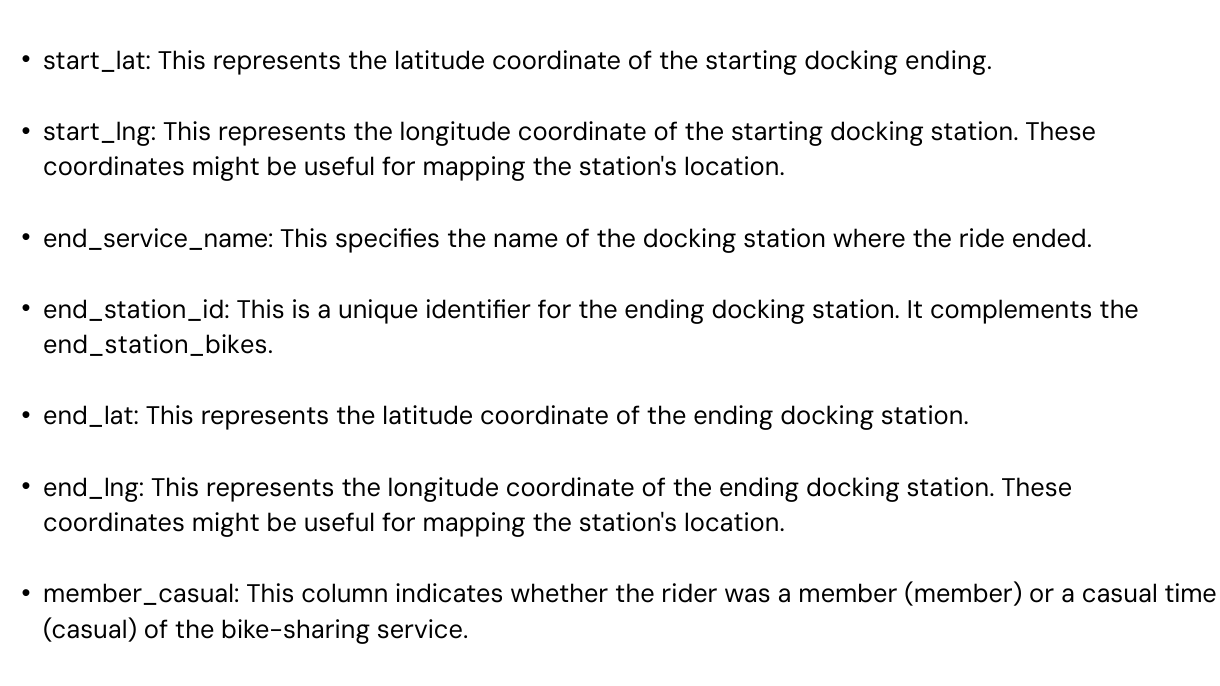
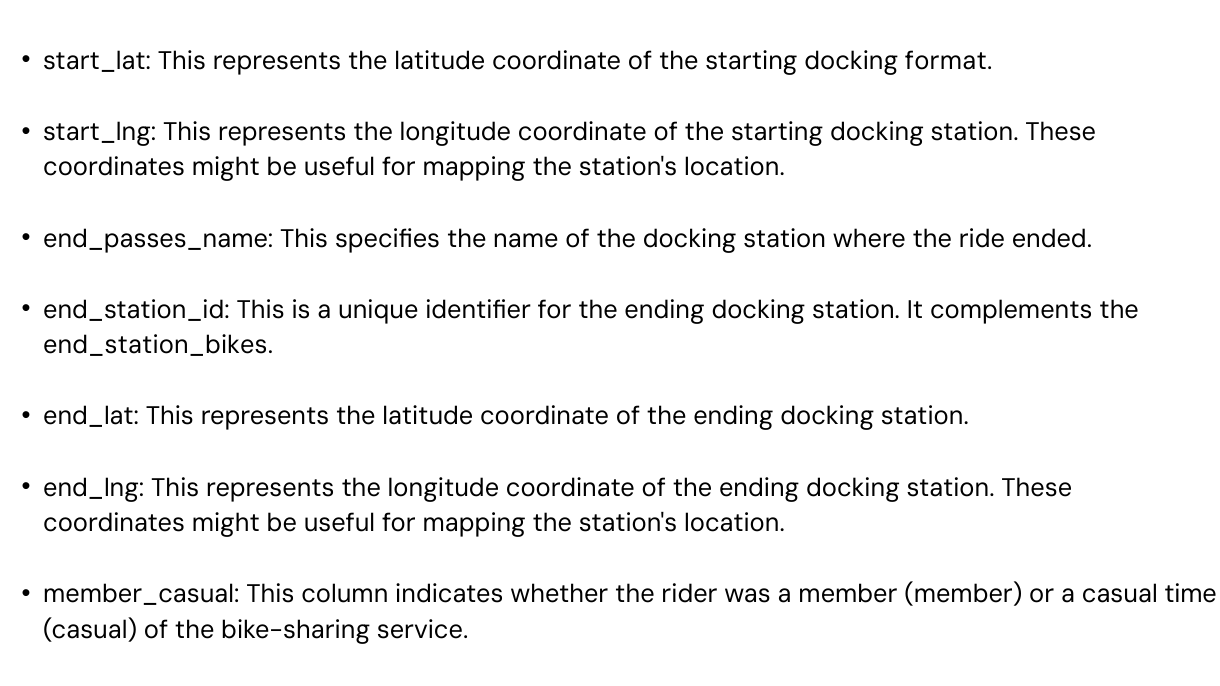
docking ending: ending -> format (949, 61)
end_service_name: end_service_name -> end_passes_name (158, 239)
